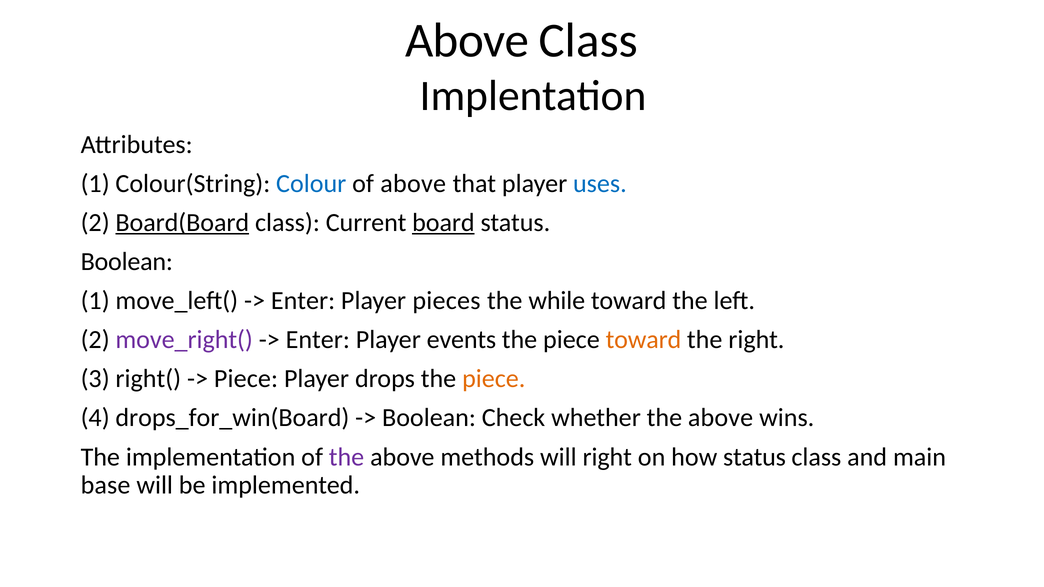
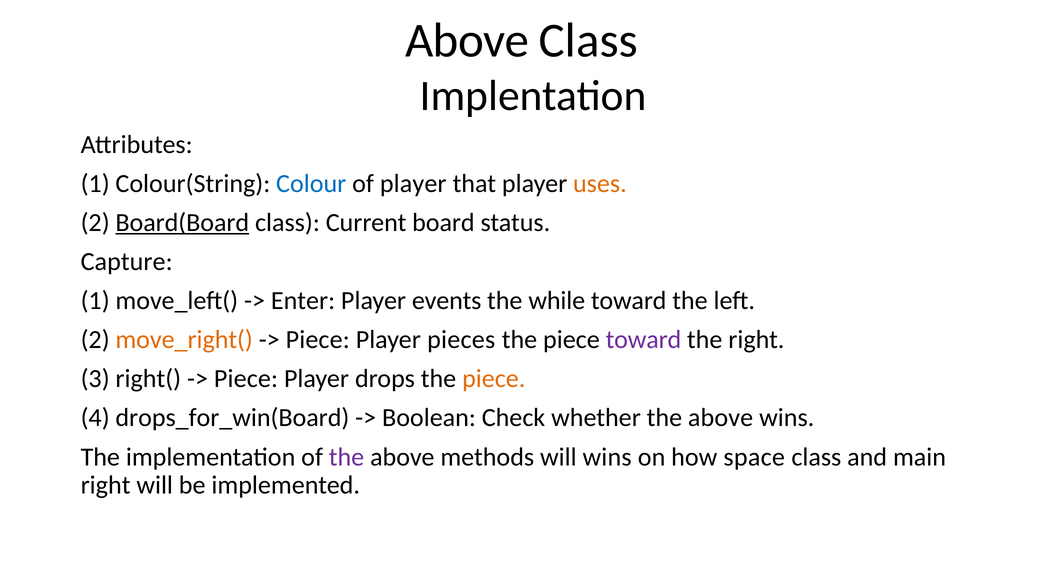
of above: above -> player (413, 184)
uses colour: blue -> orange (600, 184)
board underline: present -> none (443, 223)
Boolean: Boolean -> Capture (127, 262)
pieces: pieces -> events (447, 301)
move_right( colour: purple -> orange (184, 340)
Enter: Enter -> Piece (318, 340)
events: events -> pieces (461, 340)
toward colour: orange -> purple (643, 340)
will right: right -> wins (607, 457)
how status: status -> space (754, 457)
base: base -> right (106, 485)
